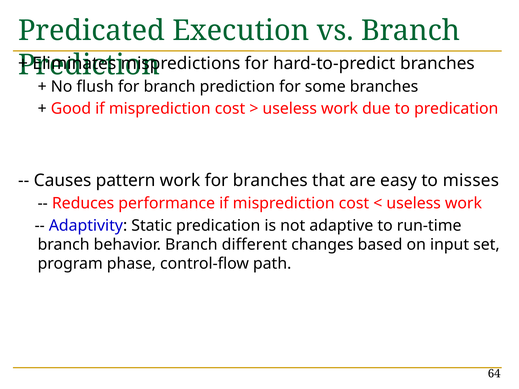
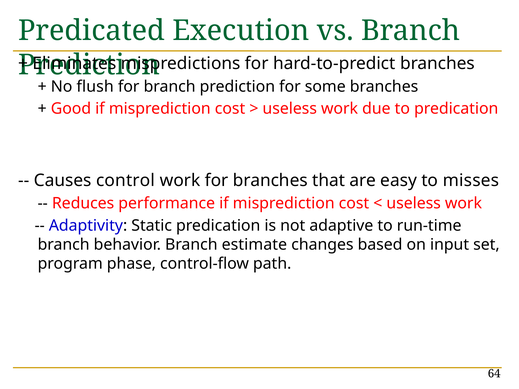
pattern: pattern -> control (126, 181)
different: different -> estimate (254, 245)
